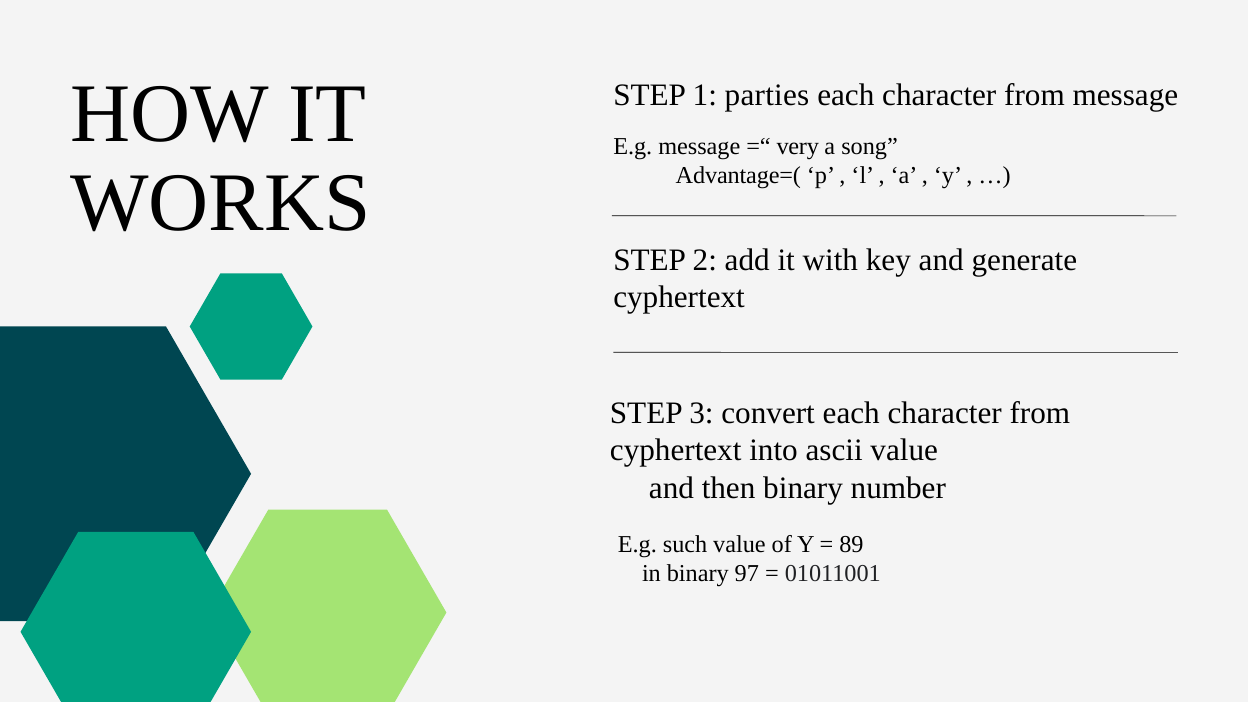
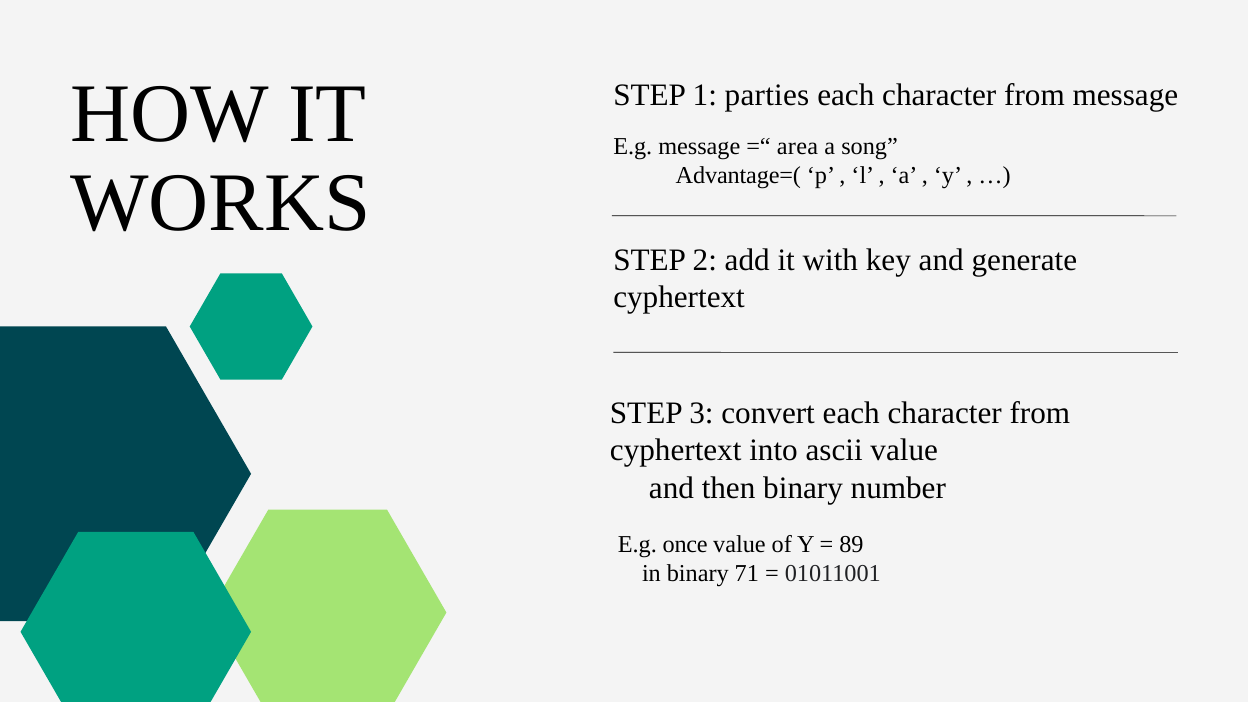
very: very -> area (798, 146)
such: such -> once (685, 545)
97: 97 -> 71 (747, 574)
